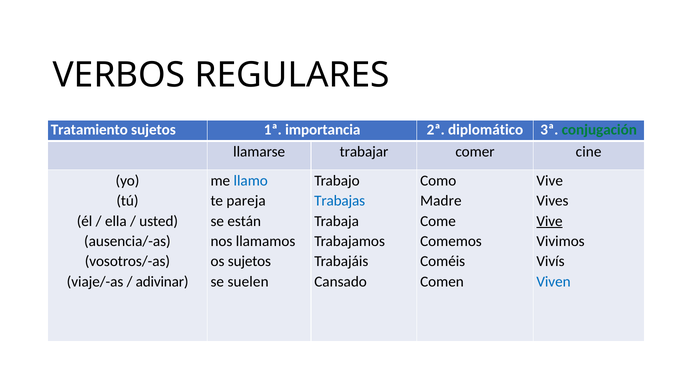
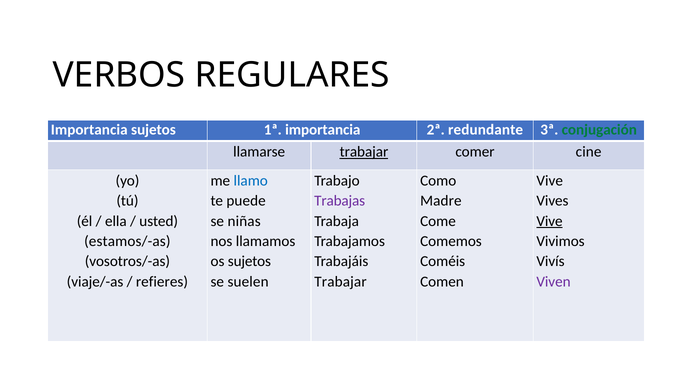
Tratamiento: Tratamiento -> Importancia (89, 130)
diplomático: diplomático -> redundante (486, 130)
trabajar underline: none -> present (364, 152)
pareja: pareja -> puede (246, 201)
Trabajas colour: blue -> purple (340, 201)
están: están -> niñas (244, 221)
ausencia/-as: ausencia/-as -> estamos/-as (127, 241)
adivinar: adivinar -> refieres (162, 282)
Cansado: Cansado -> Trabajar (340, 282)
Viven colour: blue -> purple (553, 282)
